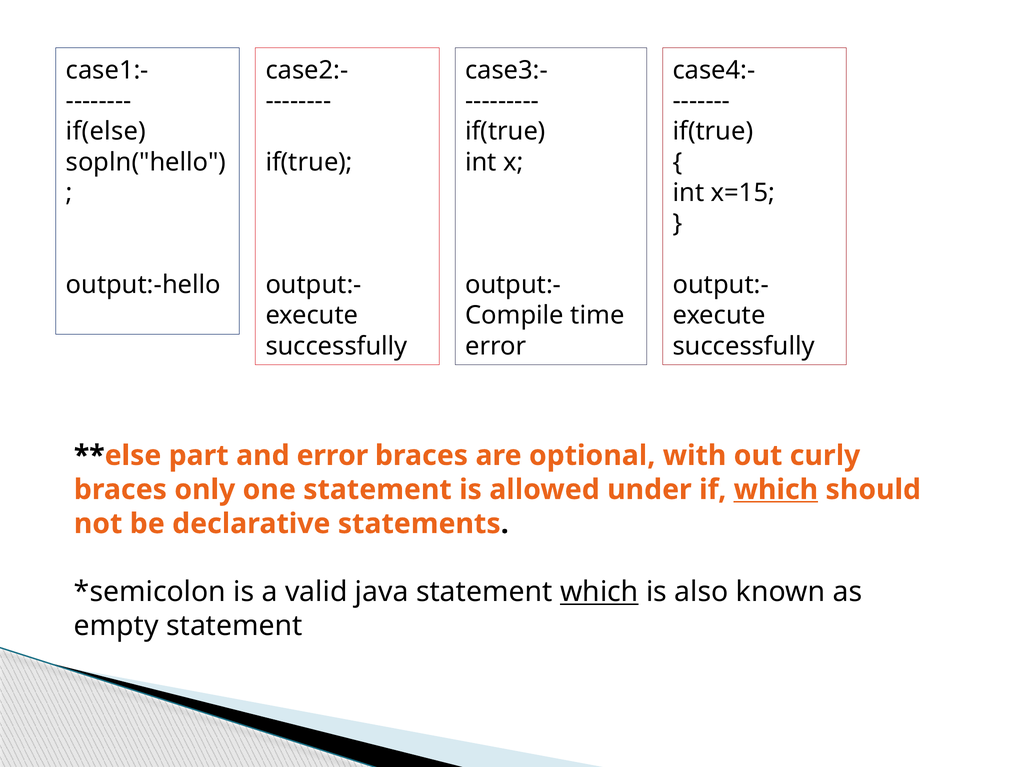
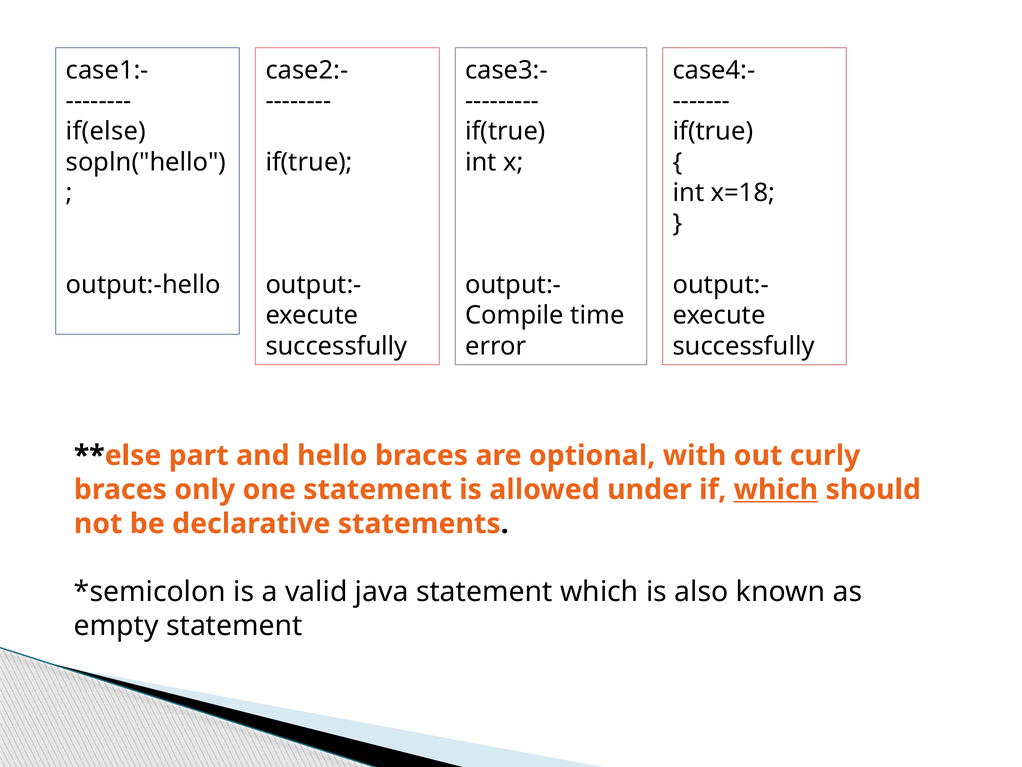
x=15: x=15 -> x=18 (743, 193)
and error: error -> hello (332, 455)
which underline: present -> none (599, 592)
